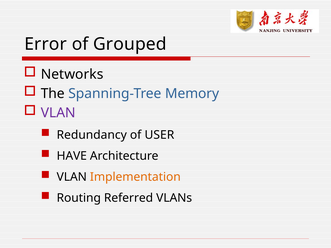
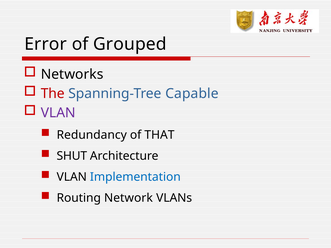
The colour: black -> red (53, 94)
Memory: Memory -> Capable (192, 94)
USER: USER -> THAT (159, 135)
HAVE: HAVE -> SHUT (72, 156)
Implementation colour: orange -> blue (135, 177)
Referred: Referred -> Network (128, 198)
